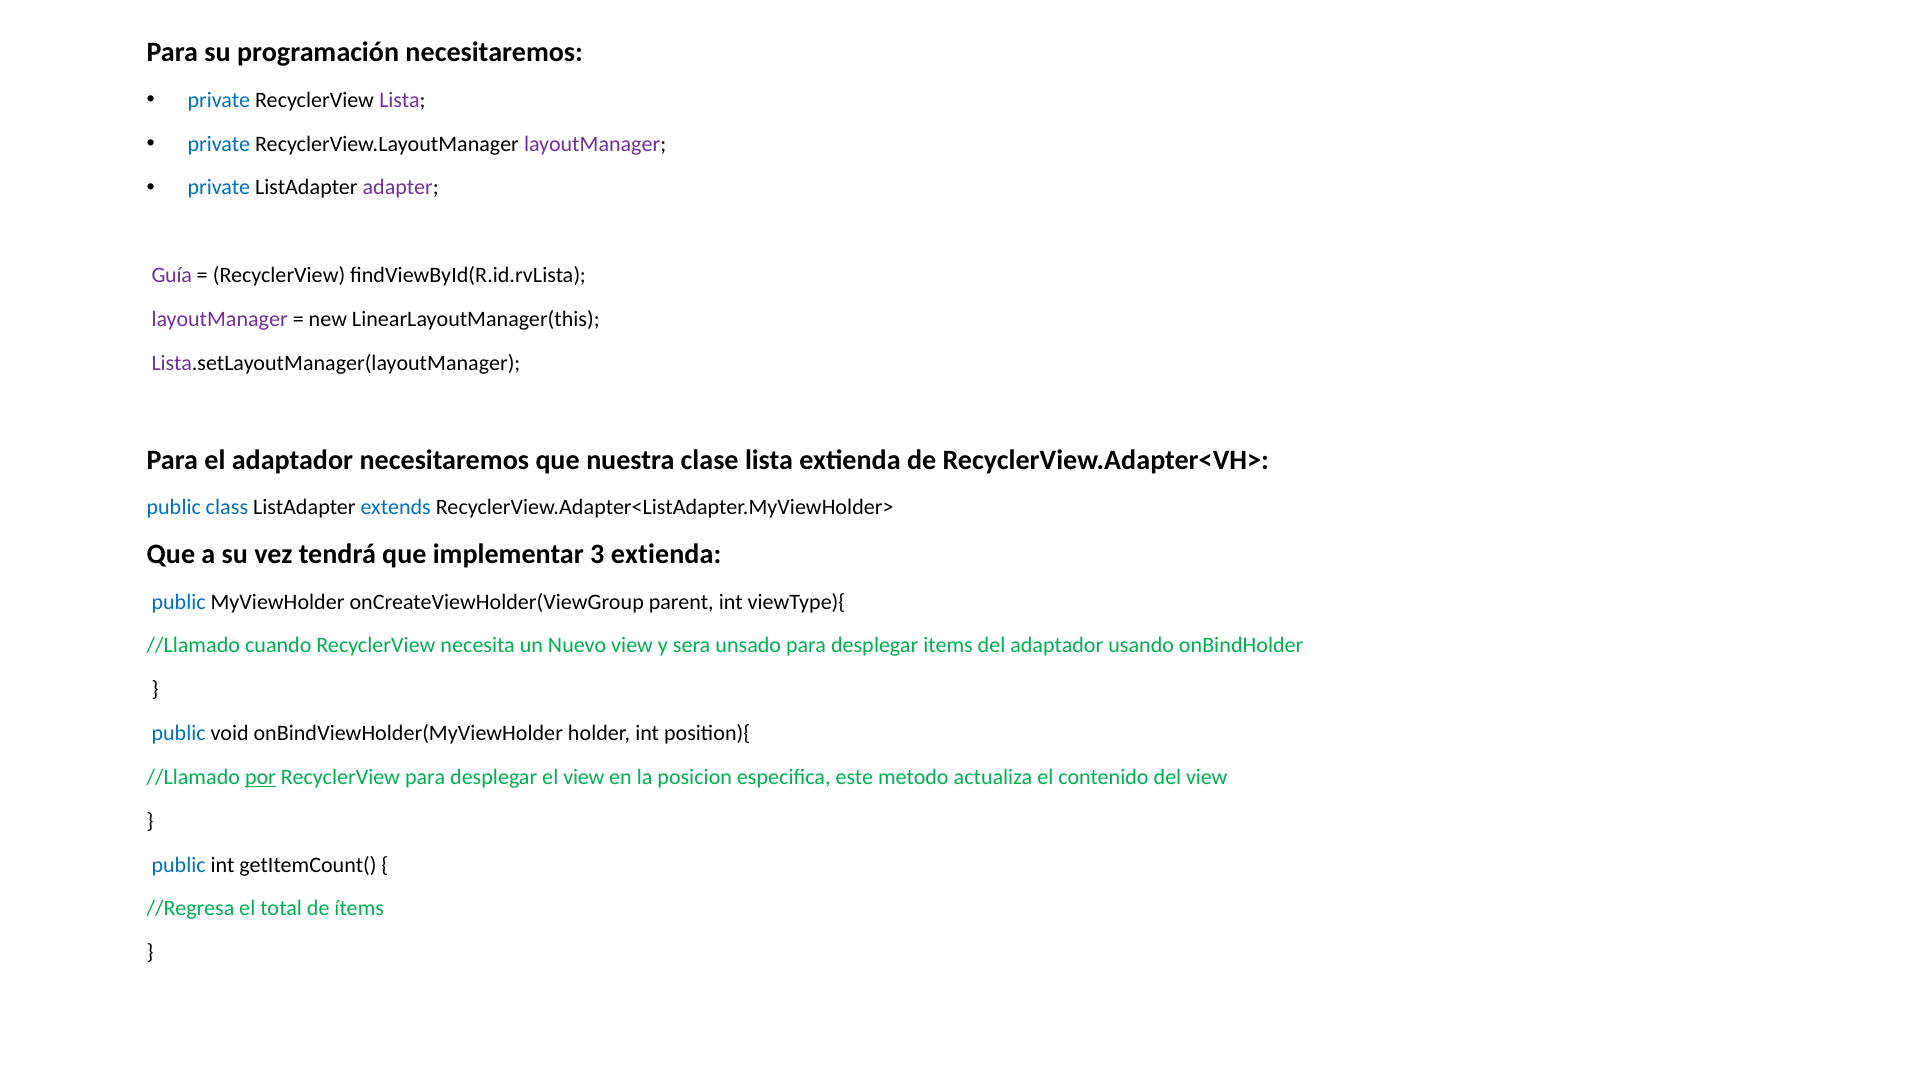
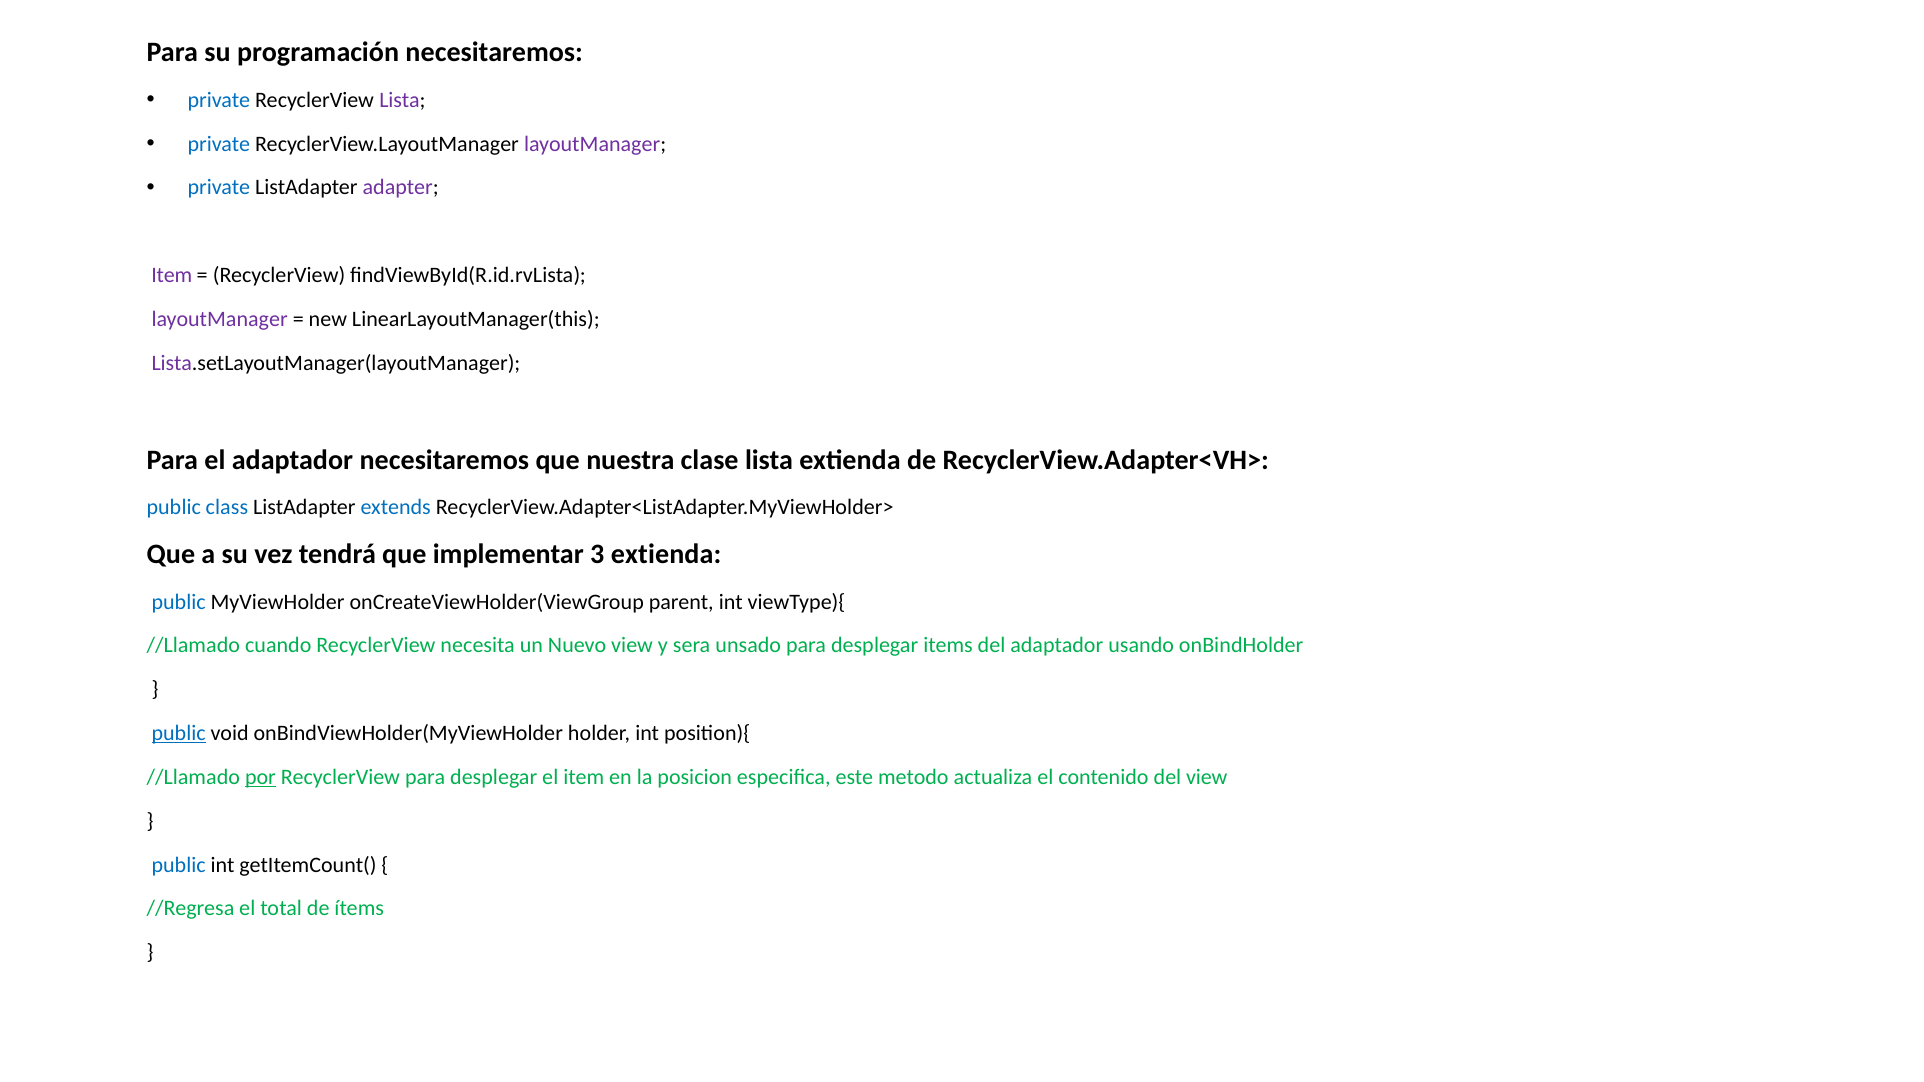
Guía: Guía -> Item (172, 275)
public underline: none -> present (179, 733)
el view: view -> item (584, 777)
